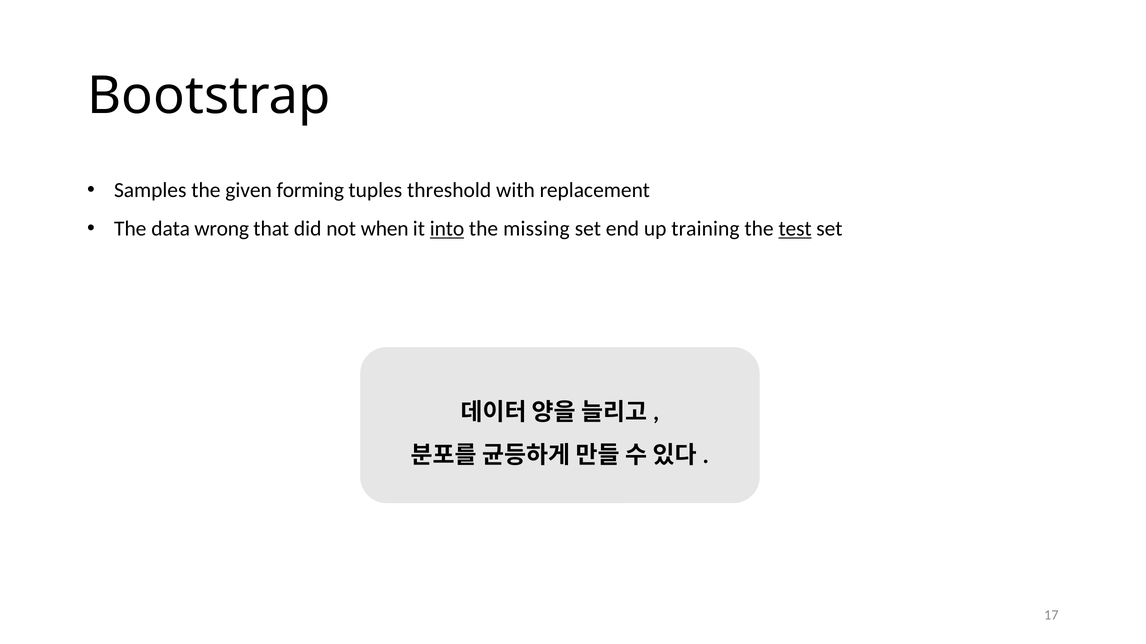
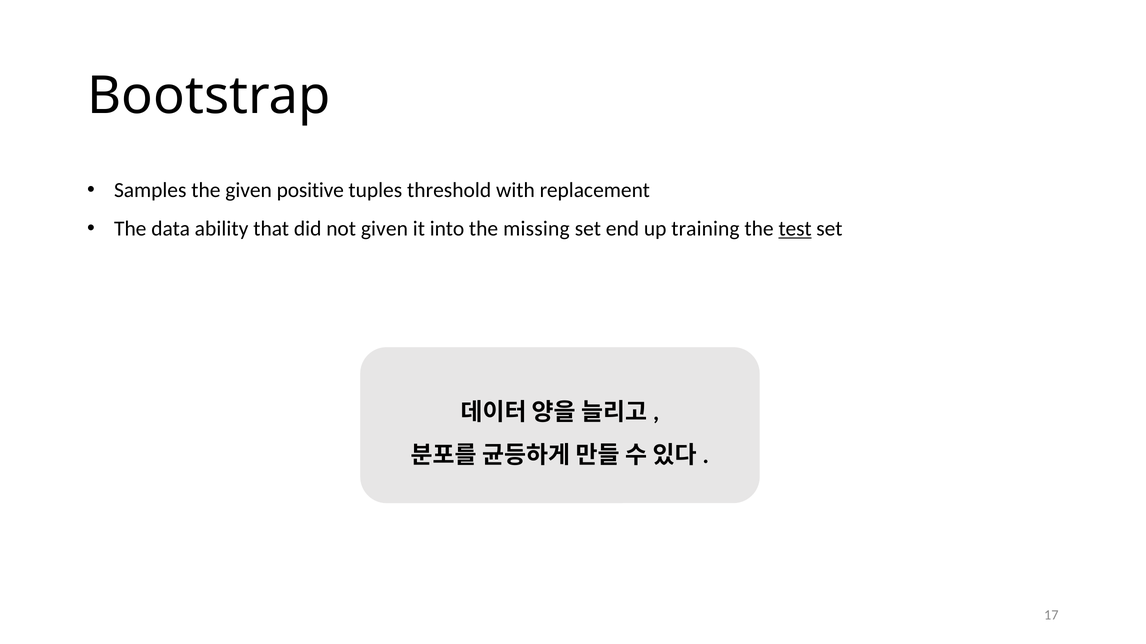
forming: forming -> positive (310, 190)
wrong: wrong -> ability (222, 229)
not when: when -> given (384, 229)
into underline: present -> none (447, 229)
